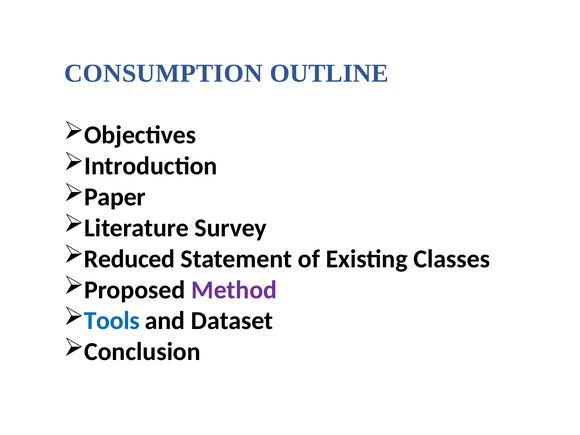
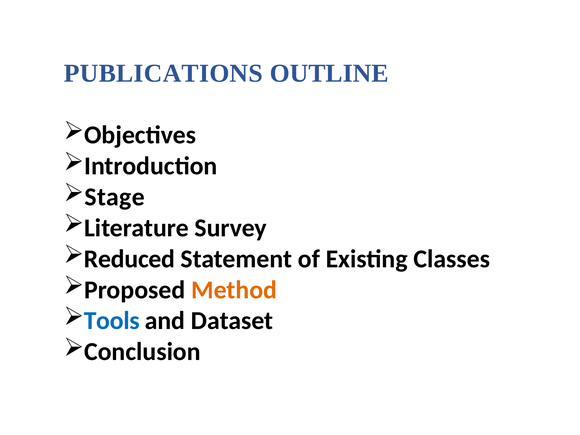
CONSUMPTION: CONSUMPTION -> PUBLICATIONS (163, 73)
Paper: Paper -> Stage (115, 197)
Method colour: purple -> orange (234, 290)
